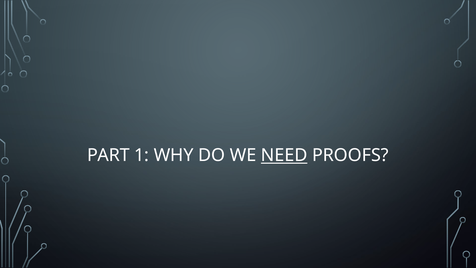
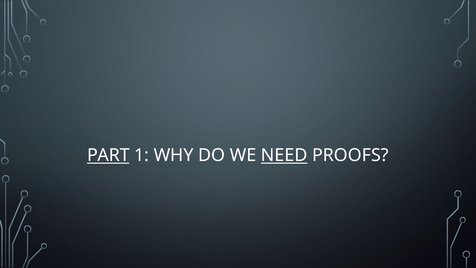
PART underline: none -> present (108, 155)
